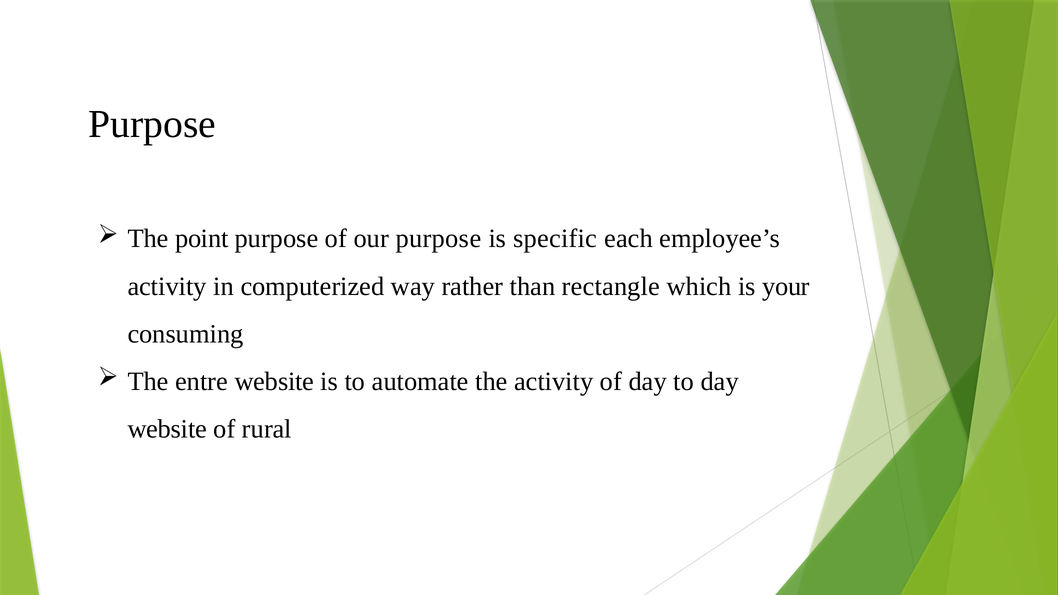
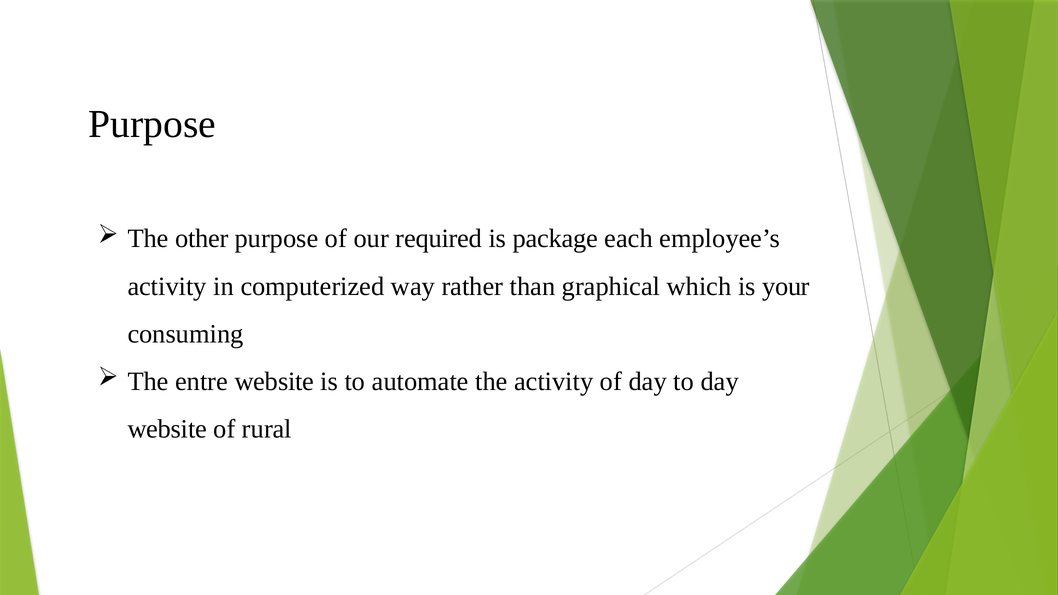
point: point -> other (202, 239)
our purpose: purpose -> required (439, 239)
specific: specific -> package (555, 239)
rectangle: rectangle -> graphical (611, 286)
